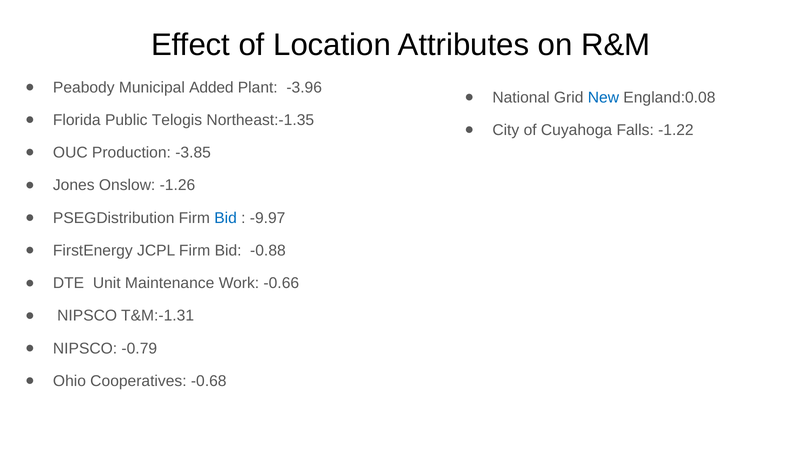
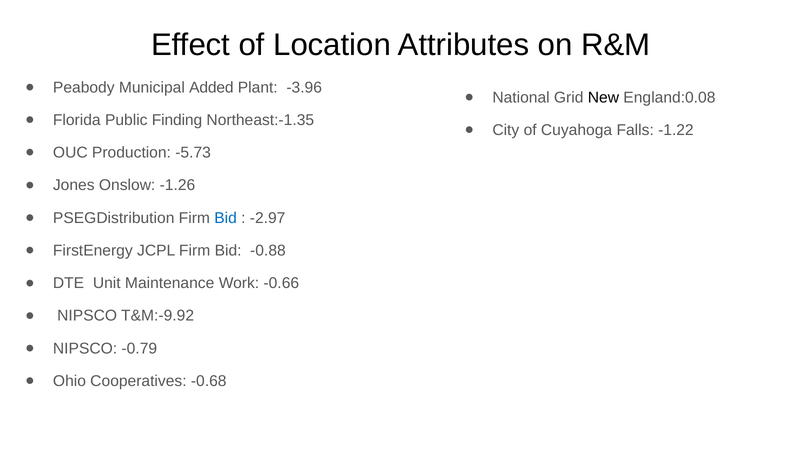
New colour: blue -> black (603, 98)
Telogis: Telogis -> Finding (177, 120)
-3.85: -3.85 -> -5.73 (193, 153)
-9.97: -9.97 -> -2.97 (268, 218)
T&M:-1.31: T&M:-1.31 -> T&M:-9.92 (158, 316)
